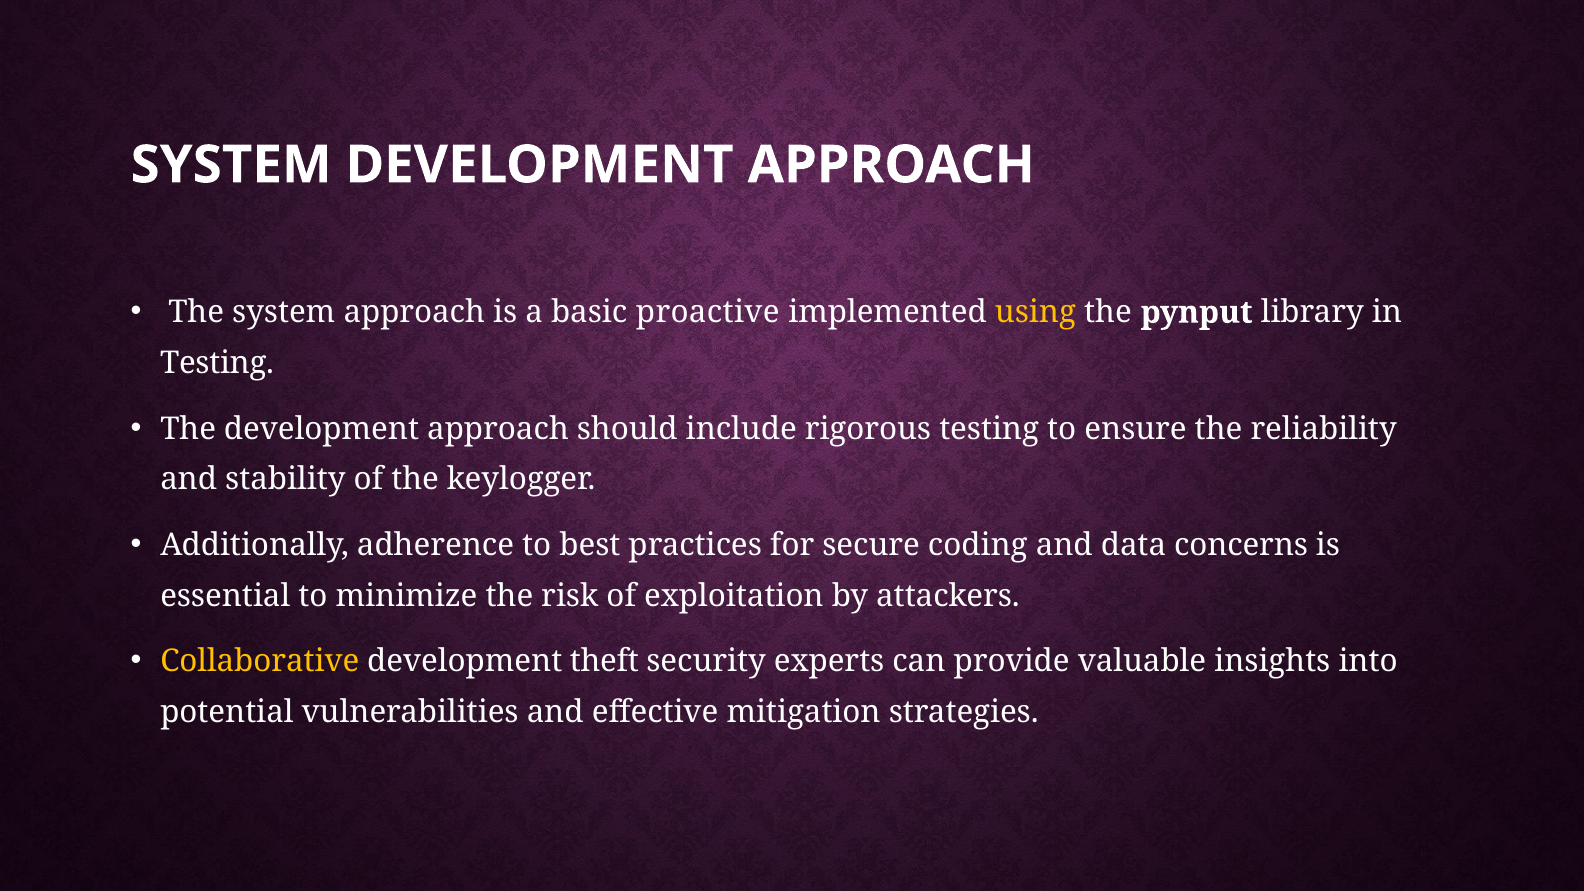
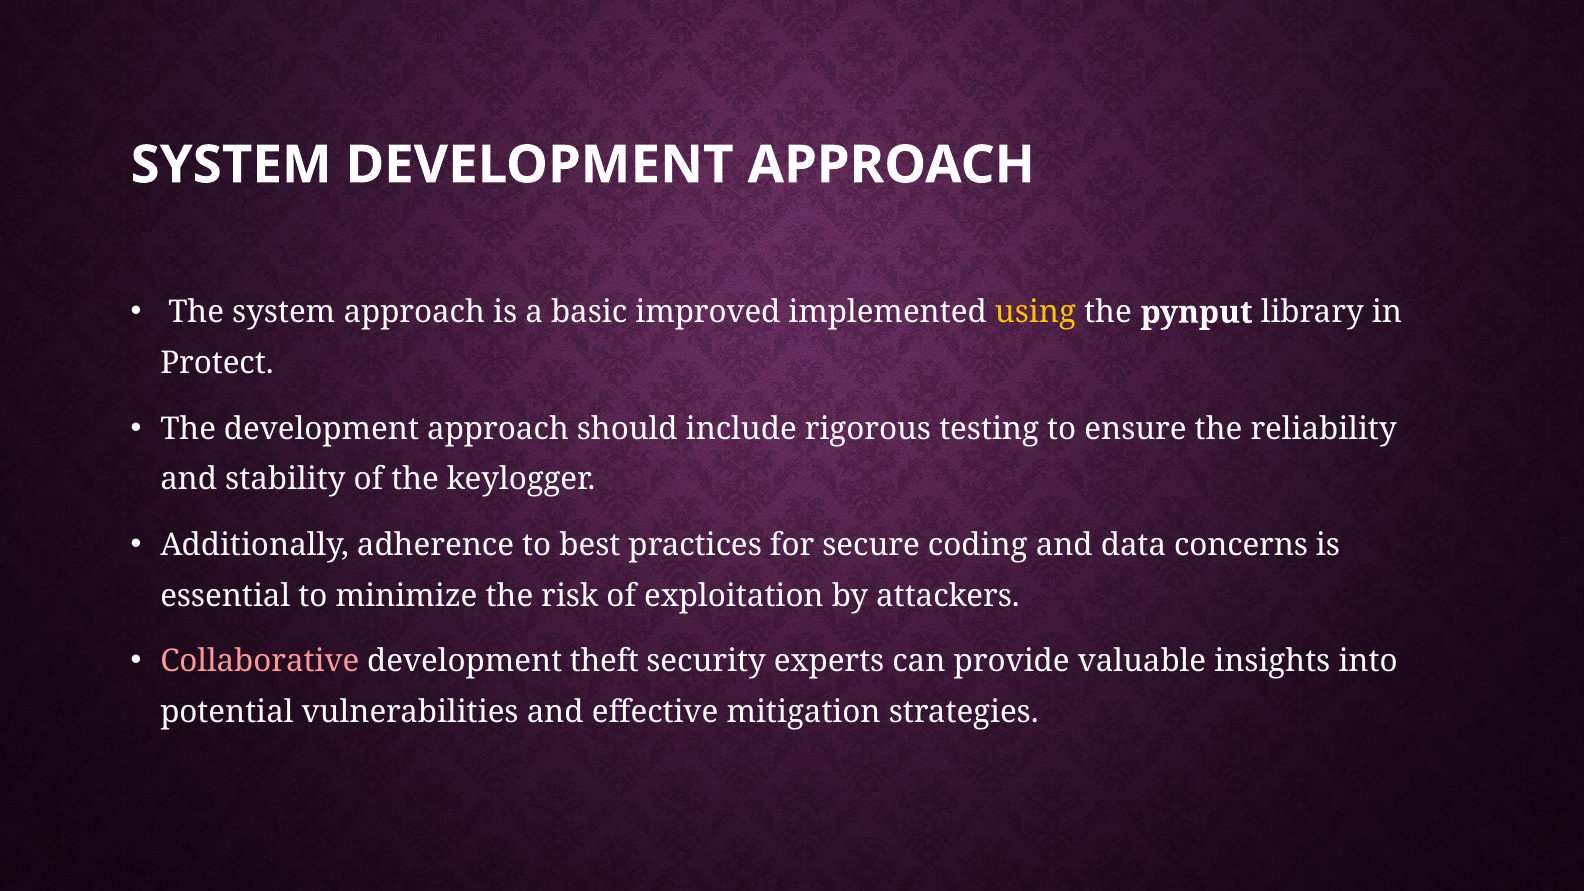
proactive: proactive -> improved (708, 312)
Testing: Testing -> Protect (217, 363)
Collaborative colour: yellow -> pink (260, 661)
